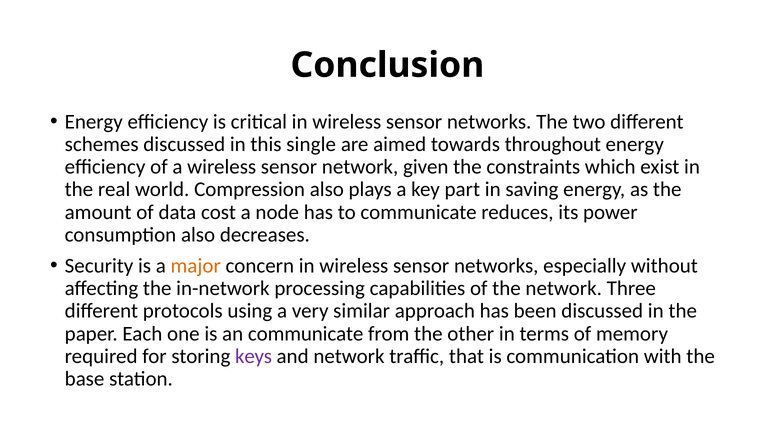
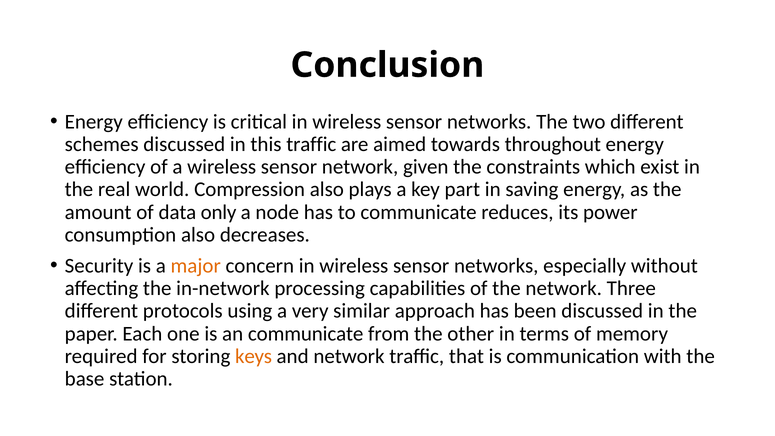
this single: single -> traffic (311, 144)
cost: cost -> only (219, 212)
keys colour: purple -> orange (254, 356)
